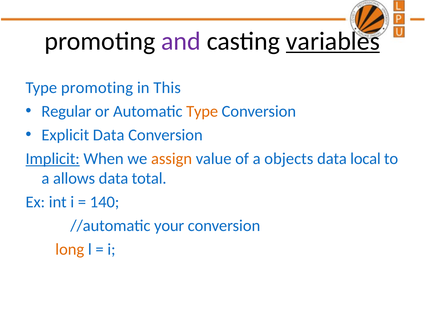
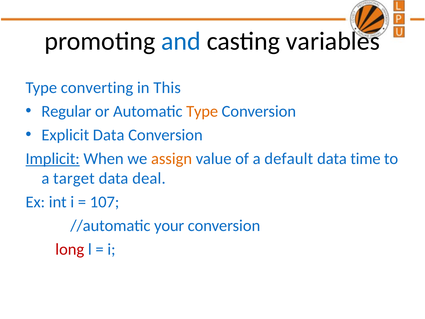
and colour: purple -> blue (181, 41)
variables underline: present -> none (333, 41)
Type promoting: promoting -> converting (97, 88)
objects: objects -> default (289, 158)
local: local -> time (365, 158)
allows: allows -> target (74, 178)
total: total -> deal (149, 178)
140: 140 -> 107 (105, 202)
long colour: orange -> red (70, 249)
